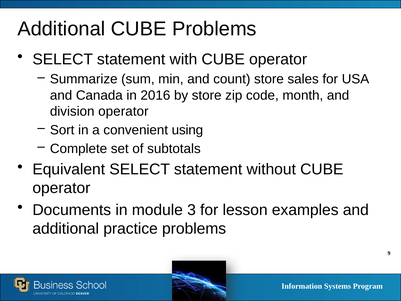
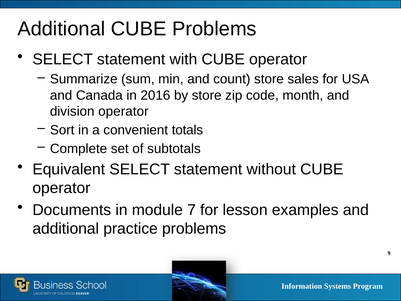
using: using -> totals (187, 130)
3: 3 -> 7 (192, 210)
